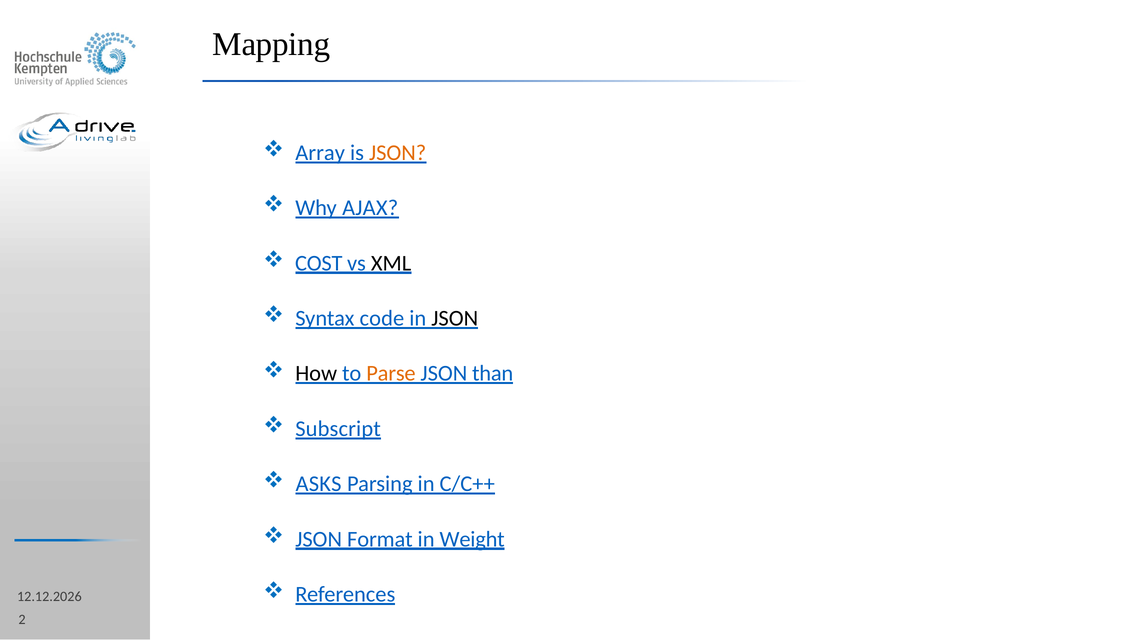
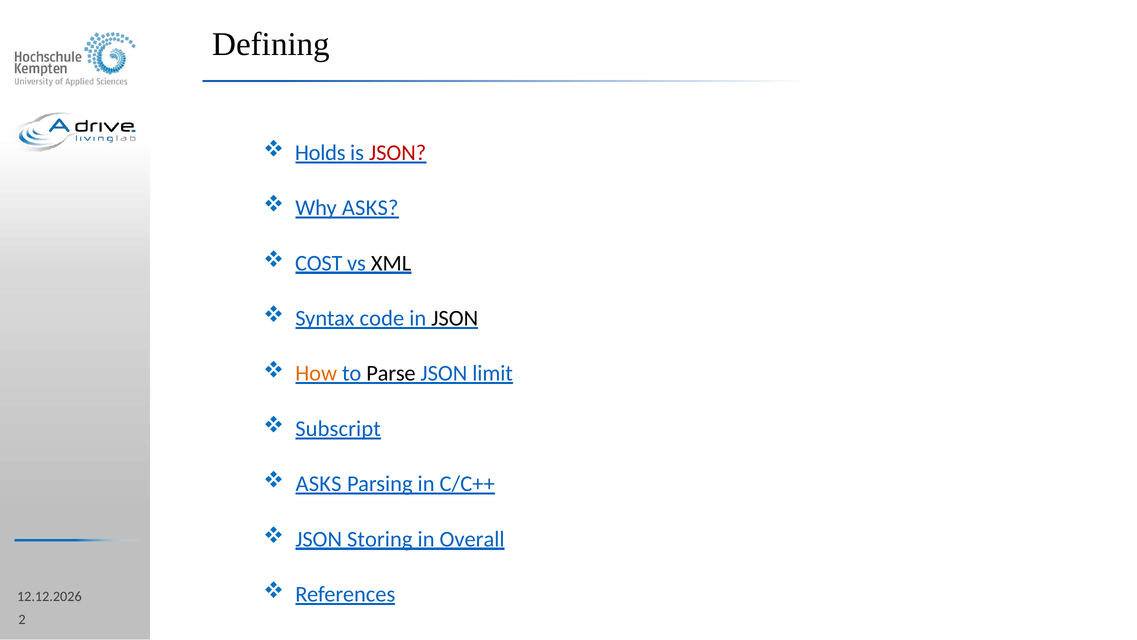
Mapping: Mapping -> Defining (271, 44)
Array: Array -> Holds (320, 153)
JSON colour: orange -> red (398, 153)
Why AJAX: AJAX -> ASKS (370, 208)
How colour: black -> orange (316, 373)
Parse colour: orange -> black (391, 373)
than: than -> limit (493, 373)
Format: Format -> Storing (380, 539)
Weight: Weight -> Overall (472, 539)
